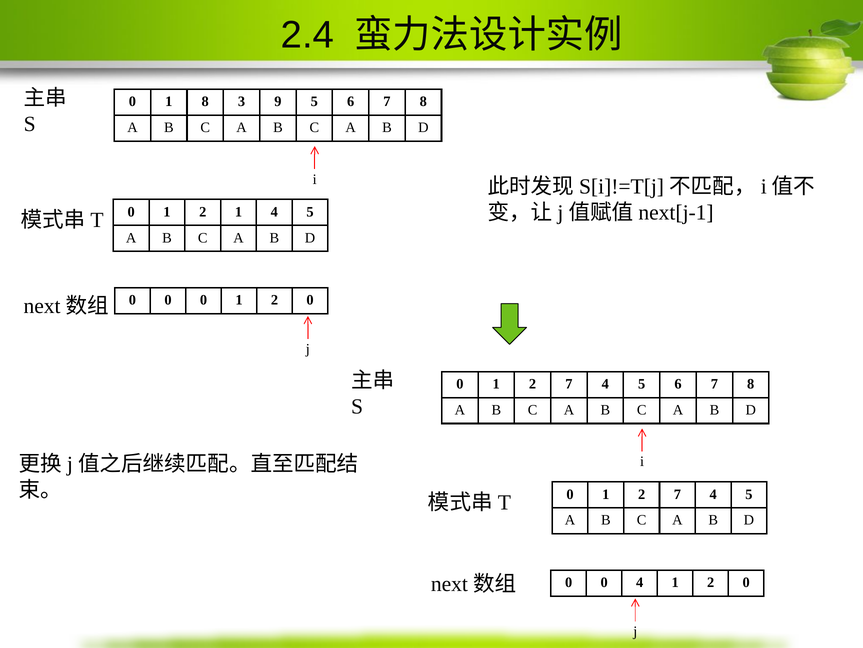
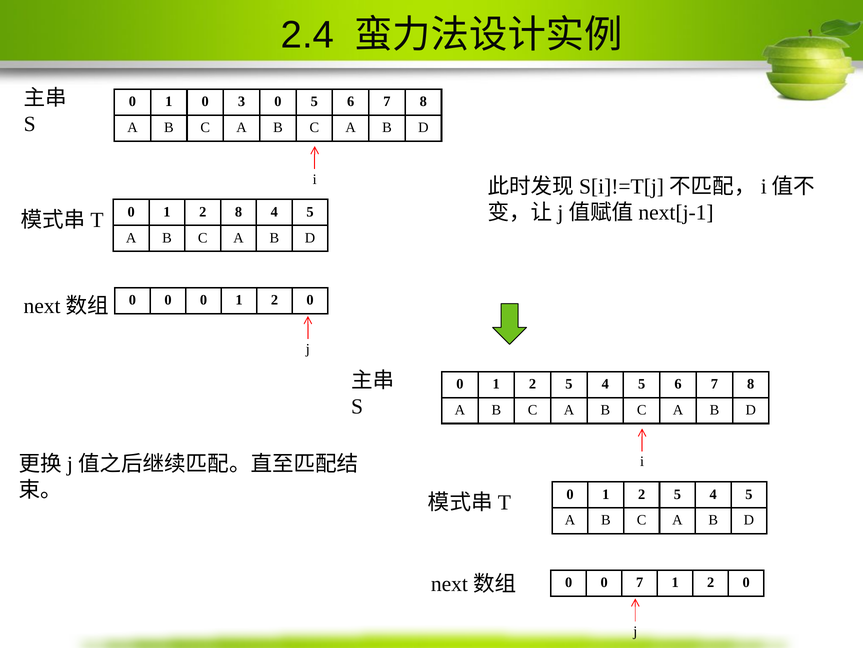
1 8: 8 -> 0 (205, 101)
3 9: 9 -> 0 (278, 101)
2 1: 1 -> 8 (239, 212)
7: 7 -> 5 (569, 384)
7: 7 -> 5 (677, 494)
0 4: 4 -> 7 (640, 582)
